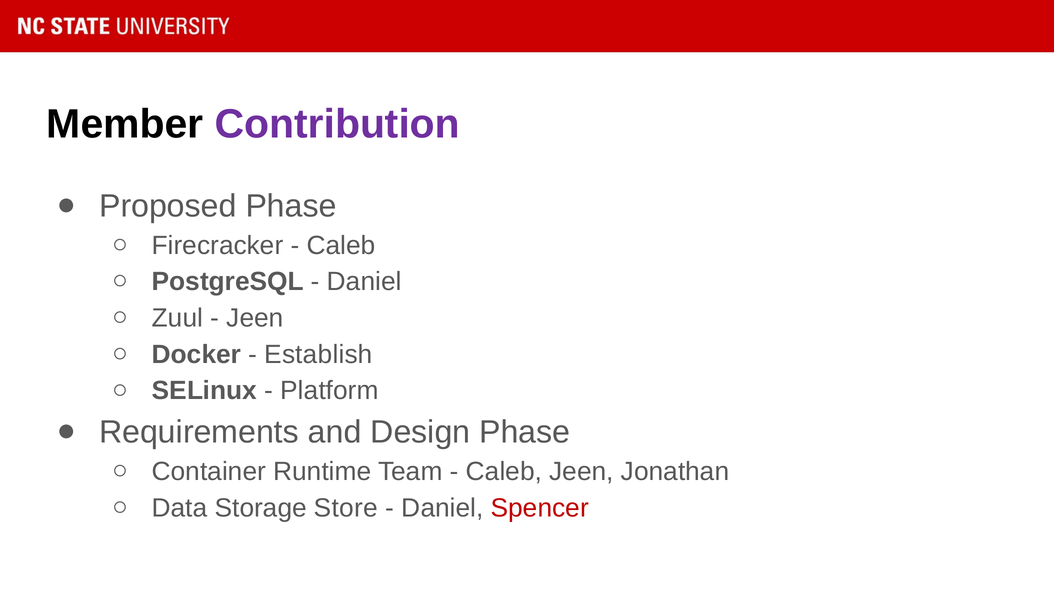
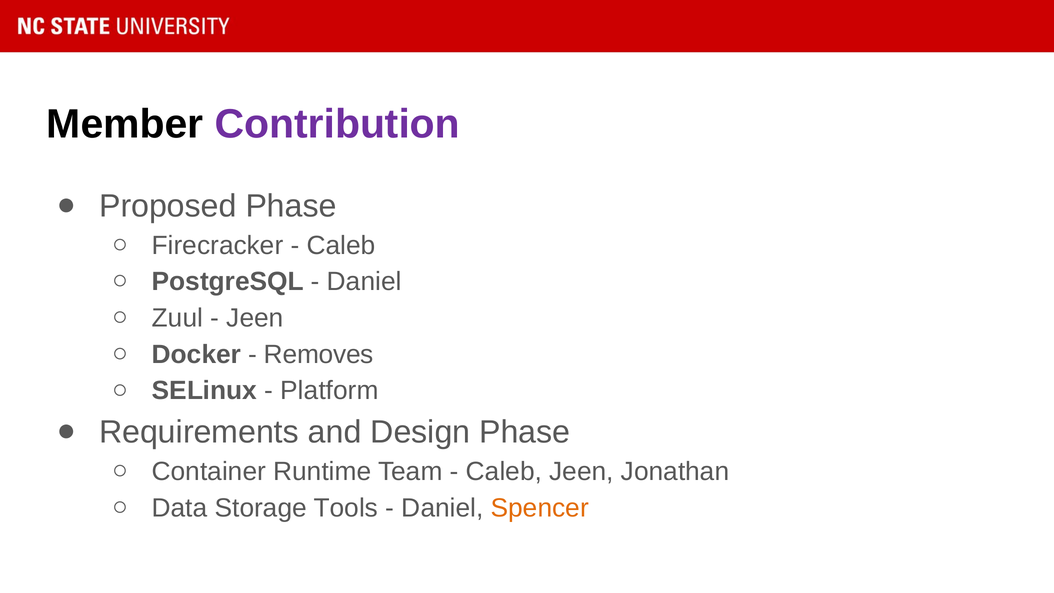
Establish: Establish -> Removes (319, 354)
Store: Store -> Tools (346, 508)
Spencer colour: red -> orange (540, 508)
